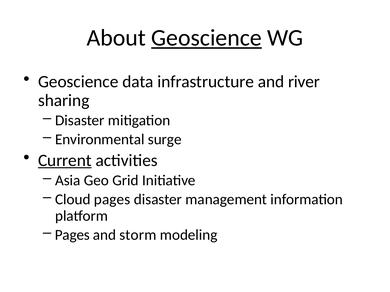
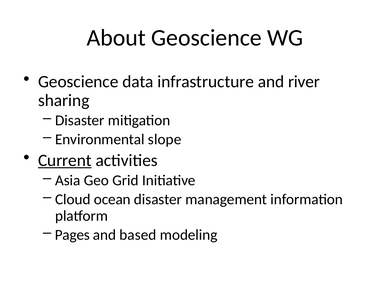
Geoscience underline: present -> none (206, 38)
surge: surge -> slope (165, 140)
Cloud pages: pages -> ocean (112, 200)
storm: storm -> based (138, 235)
